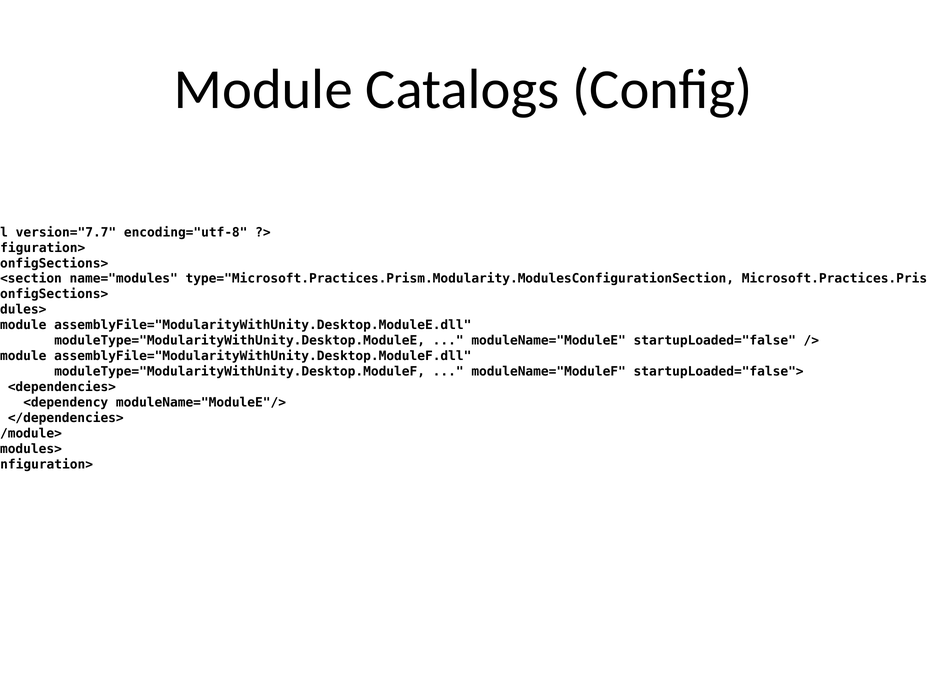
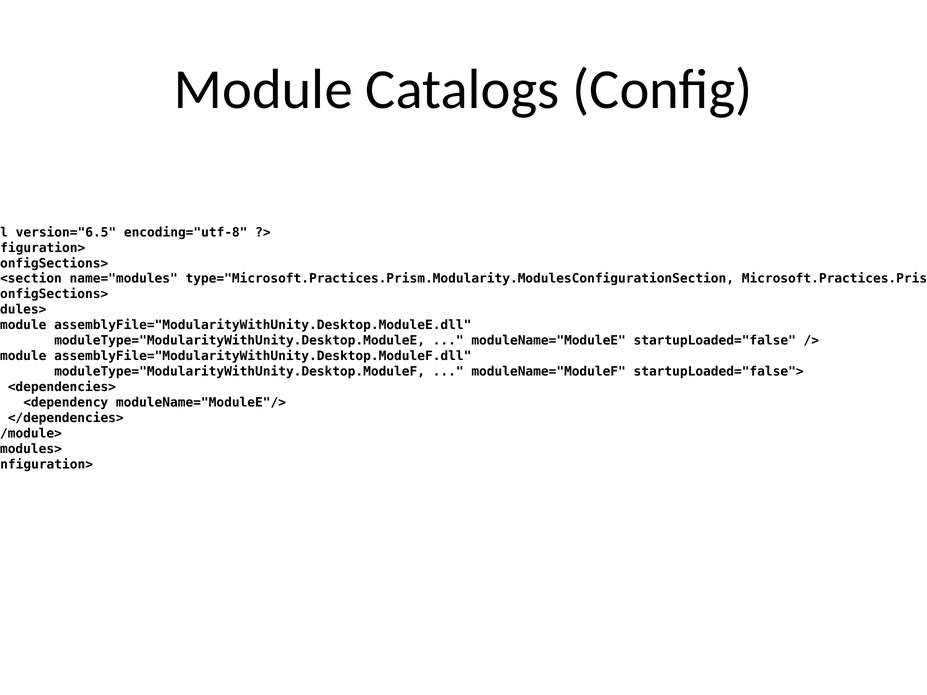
version="7.7: version="7.7 -> version="6.5 (66, 232)
